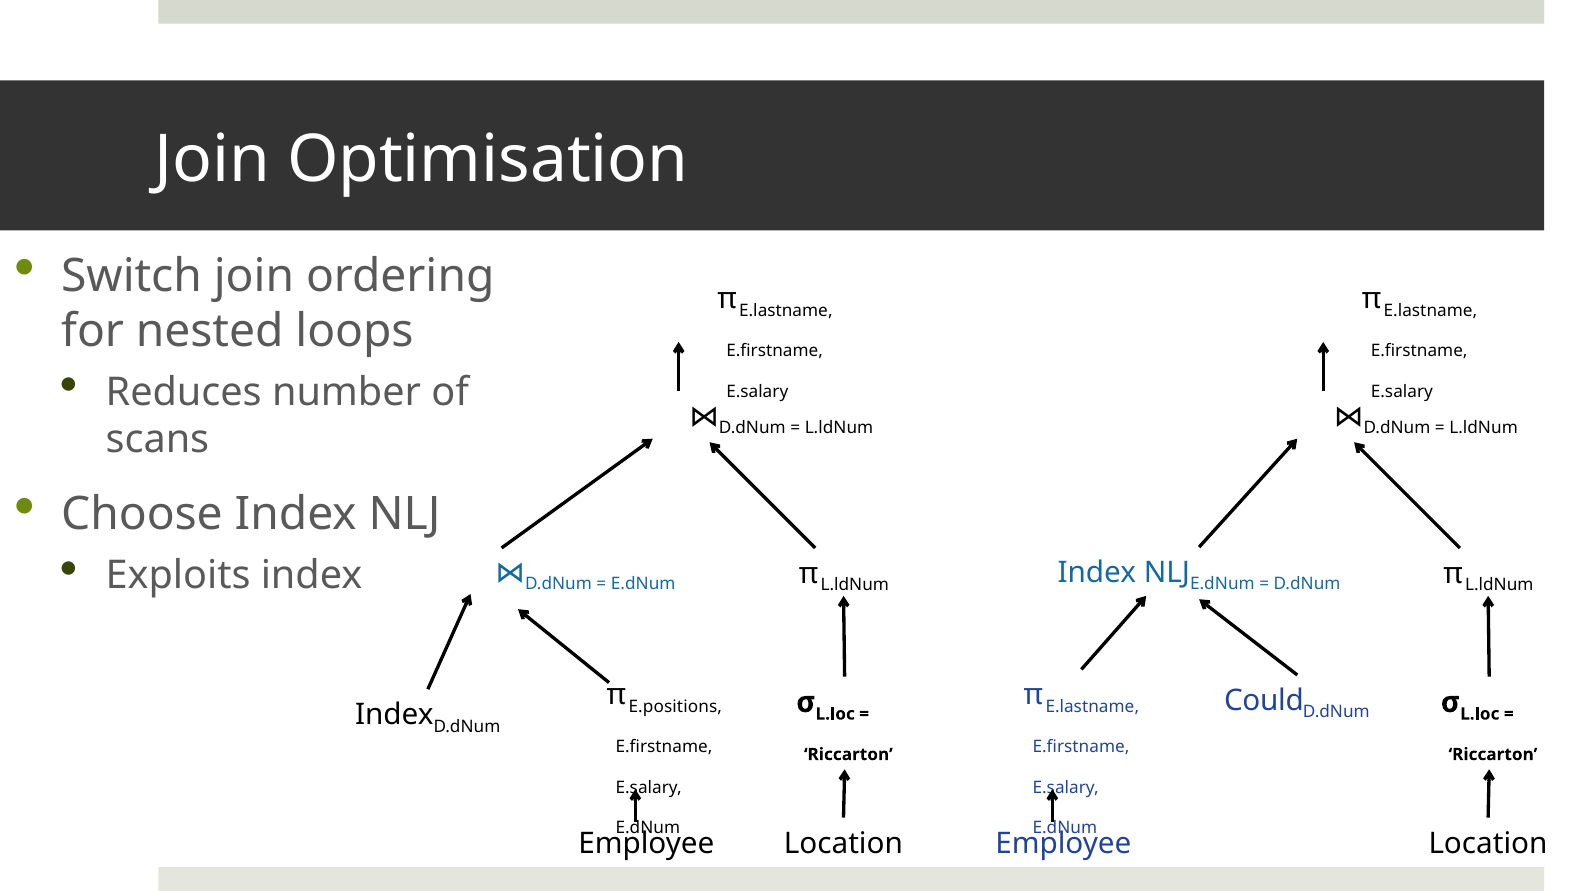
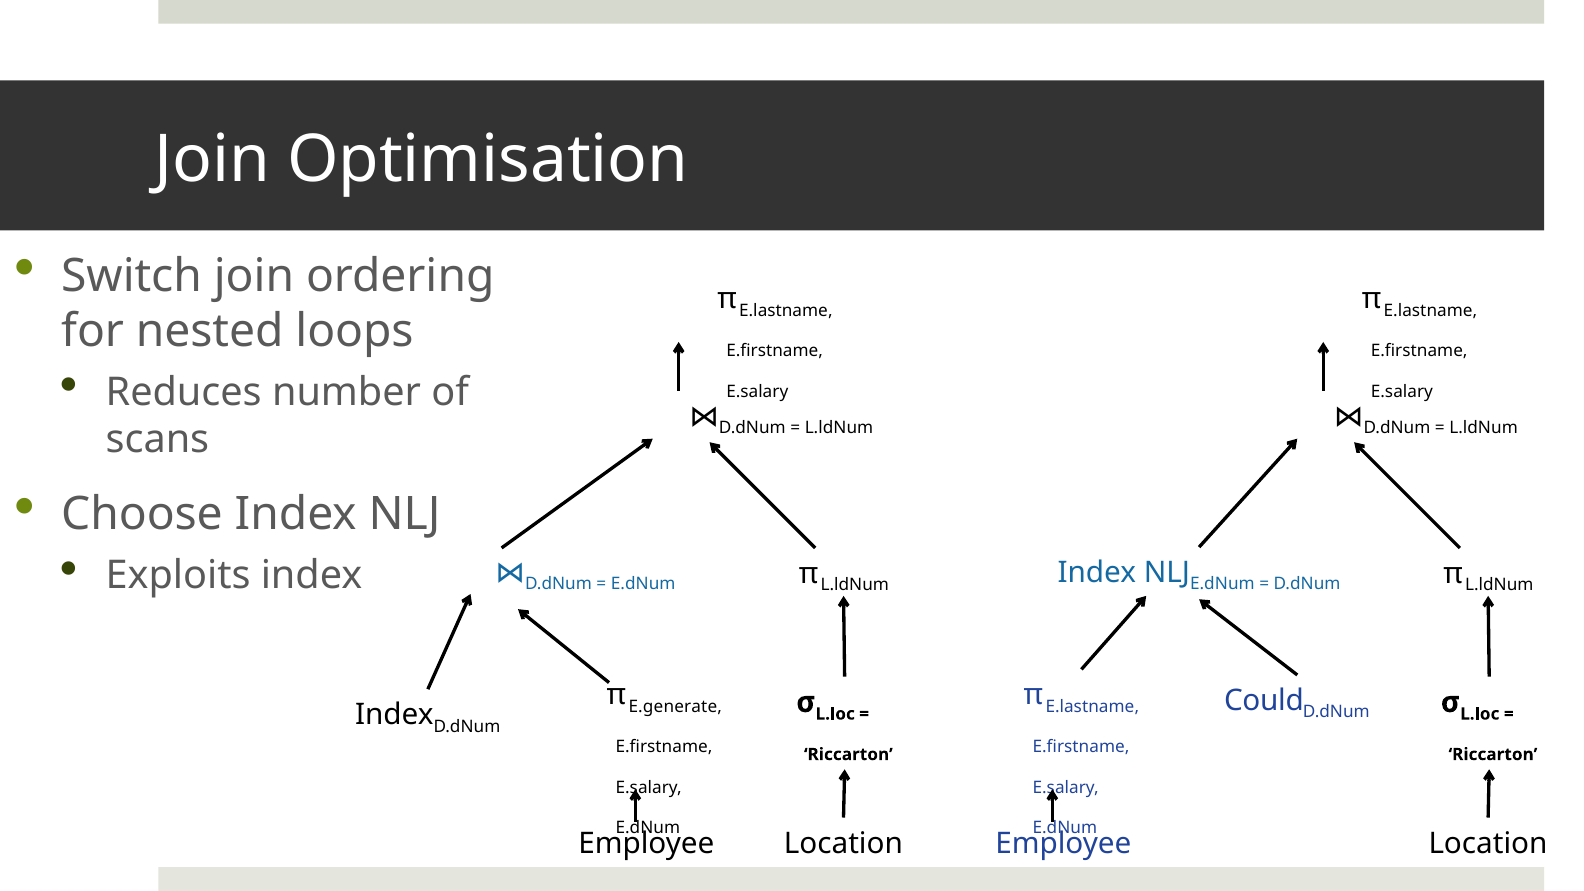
E.positions: E.positions -> E.generate (675, 707)
